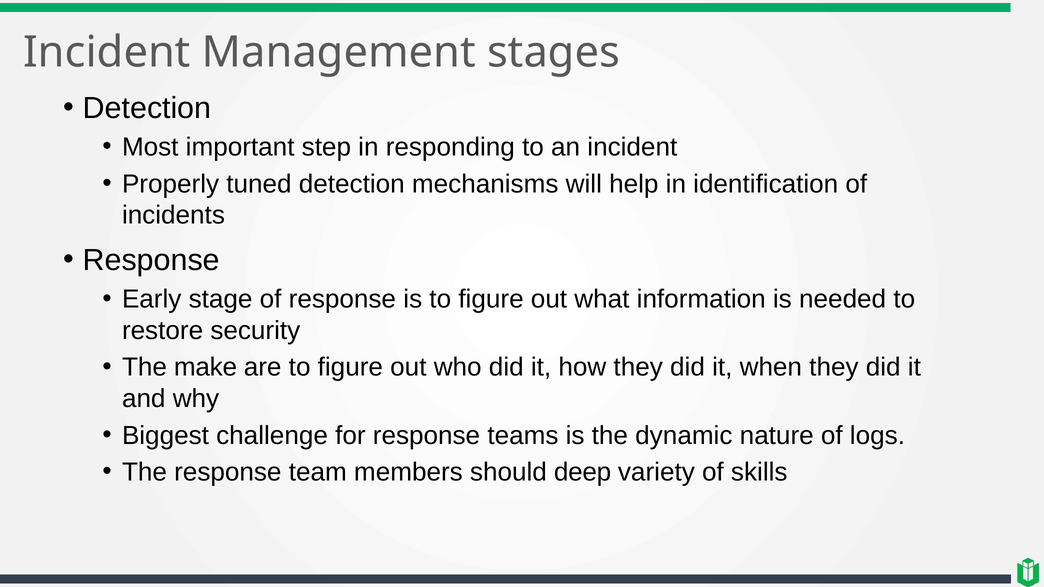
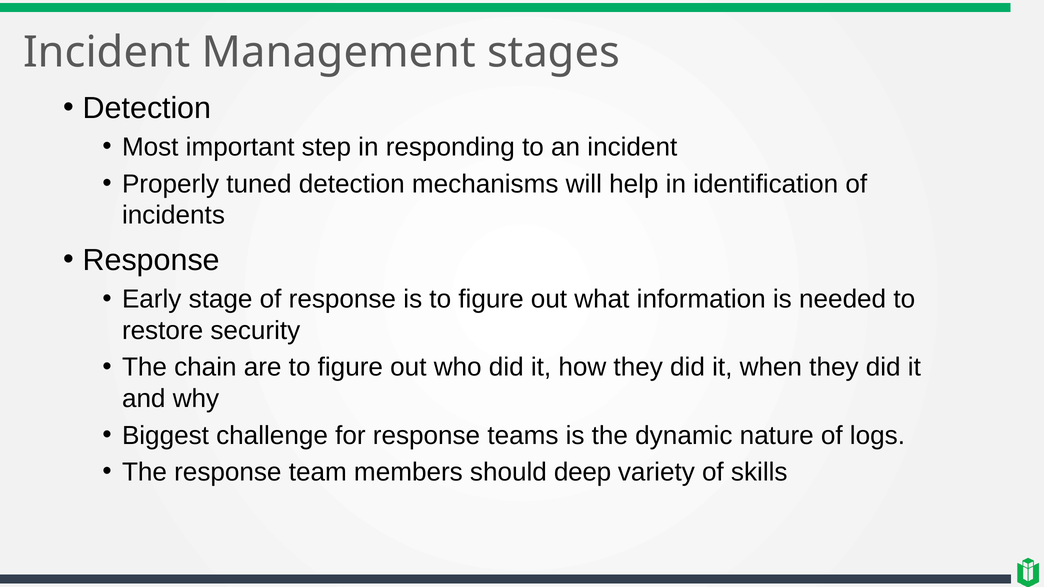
make: make -> chain (205, 368)
